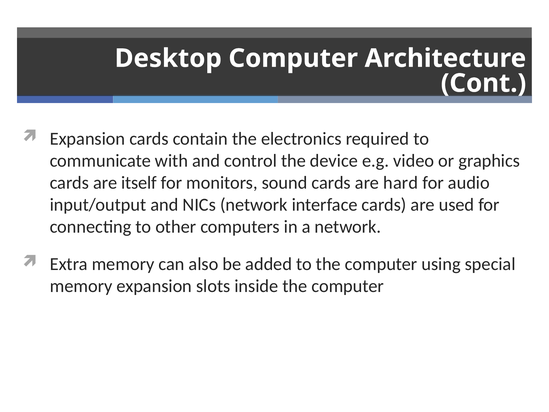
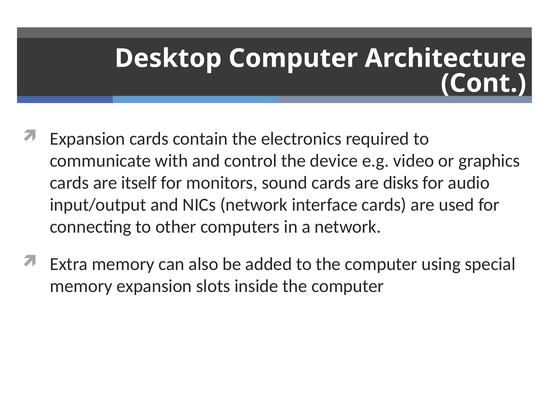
hard: hard -> disks (401, 183)
